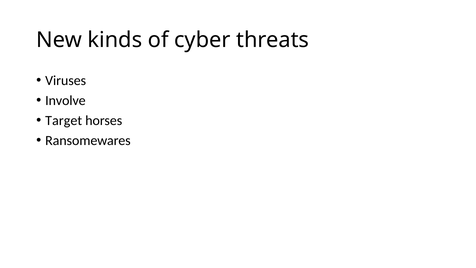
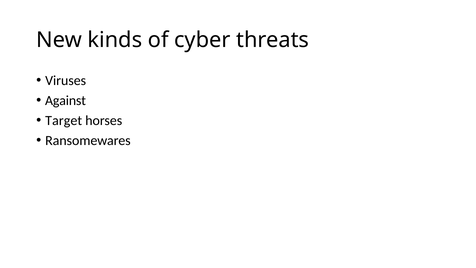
Involve: Involve -> Against (65, 100)
